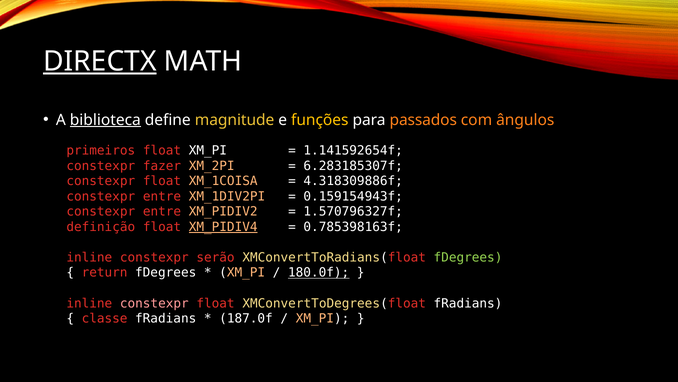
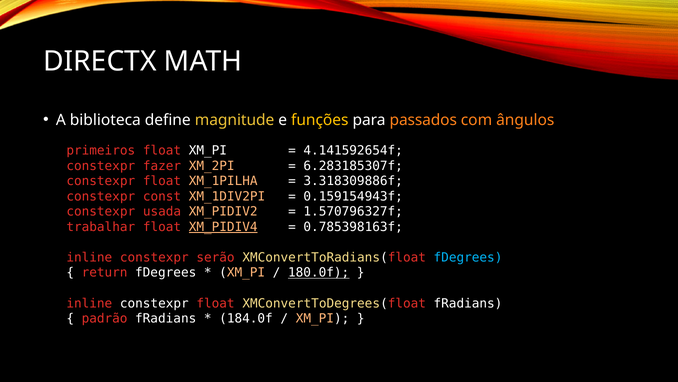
DIRECTX underline: present -> none (100, 61)
biblioteca underline: present -> none (105, 120)
1.141592654f: 1.141592654f -> 4.141592654f (353, 150)
XM_1COISA: XM_1COISA -> XM_1PILHA (223, 181)
4.318309886f: 4.318309886f -> 3.318309886f (353, 181)
entre: entre -> const (162, 196)
entre: entre -> usada (162, 211)
definição: definição -> trabalhar (101, 227)
fDegrees colour: light green -> light blue (468, 257)
constexpr colour: pink -> white (154, 303)
classe: classe -> padrão (105, 318)
187.0f: 187.0f -> 184.0f (246, 318)
